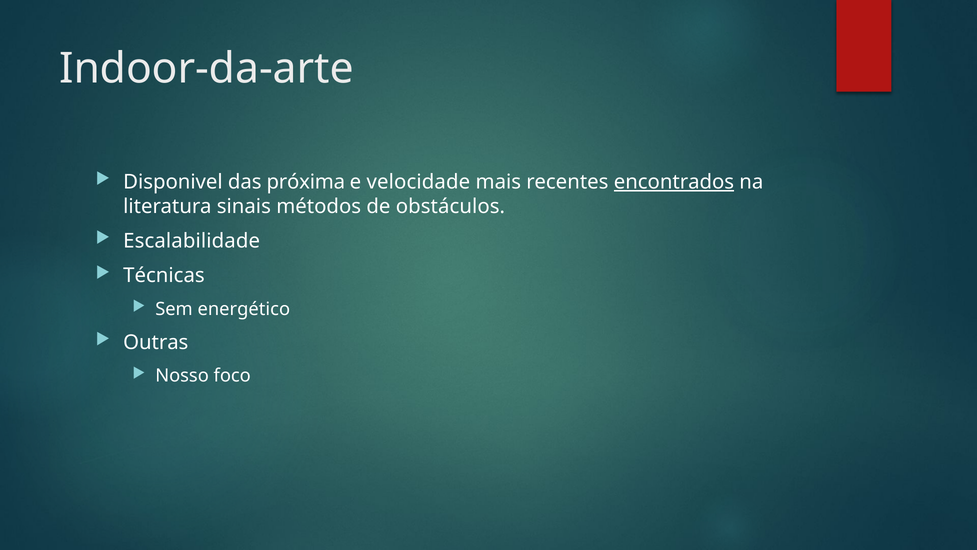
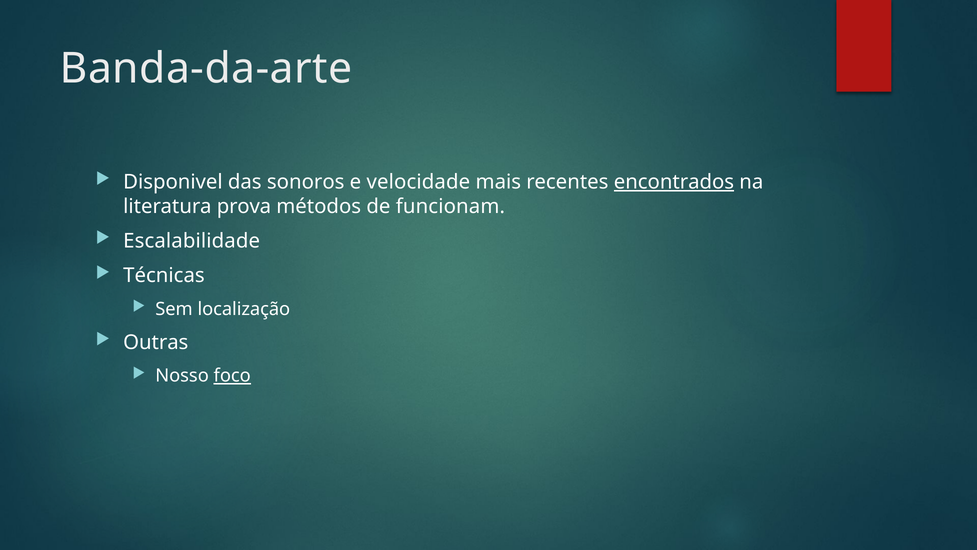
Indoor-da-arte: Indoor-da-arte -> Banda-da-arte (206, 69)
próxima: próxima -> sonoros (306, 182)
sinais: sinais -> prova (244, 206)
obstáculos: obstáculos -> funcionam (450, 206)
energético: energético -> localização (244, 309)
foco underline: none -> present (232, 376)
